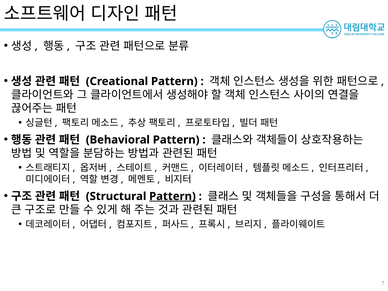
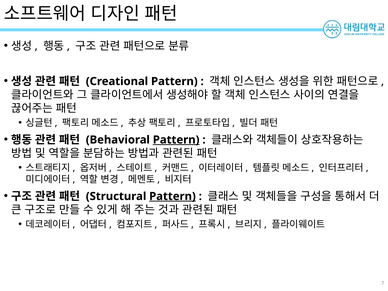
Pattern underline: none -> present (176, 140)
